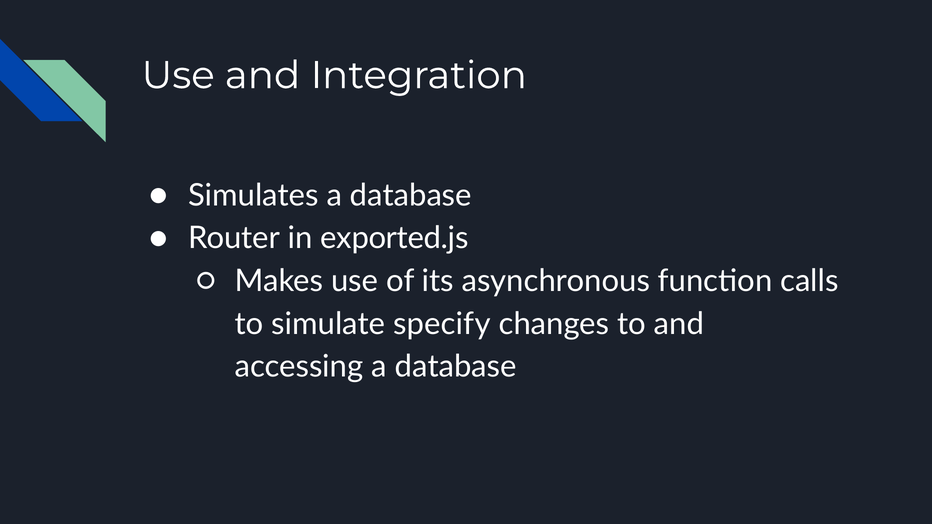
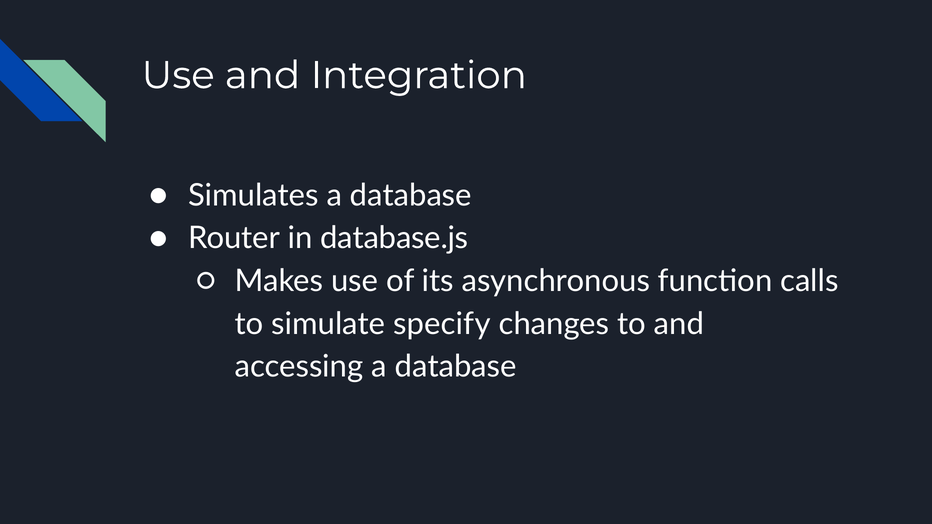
exported.js: exported.js -> database.js (394, 238)
